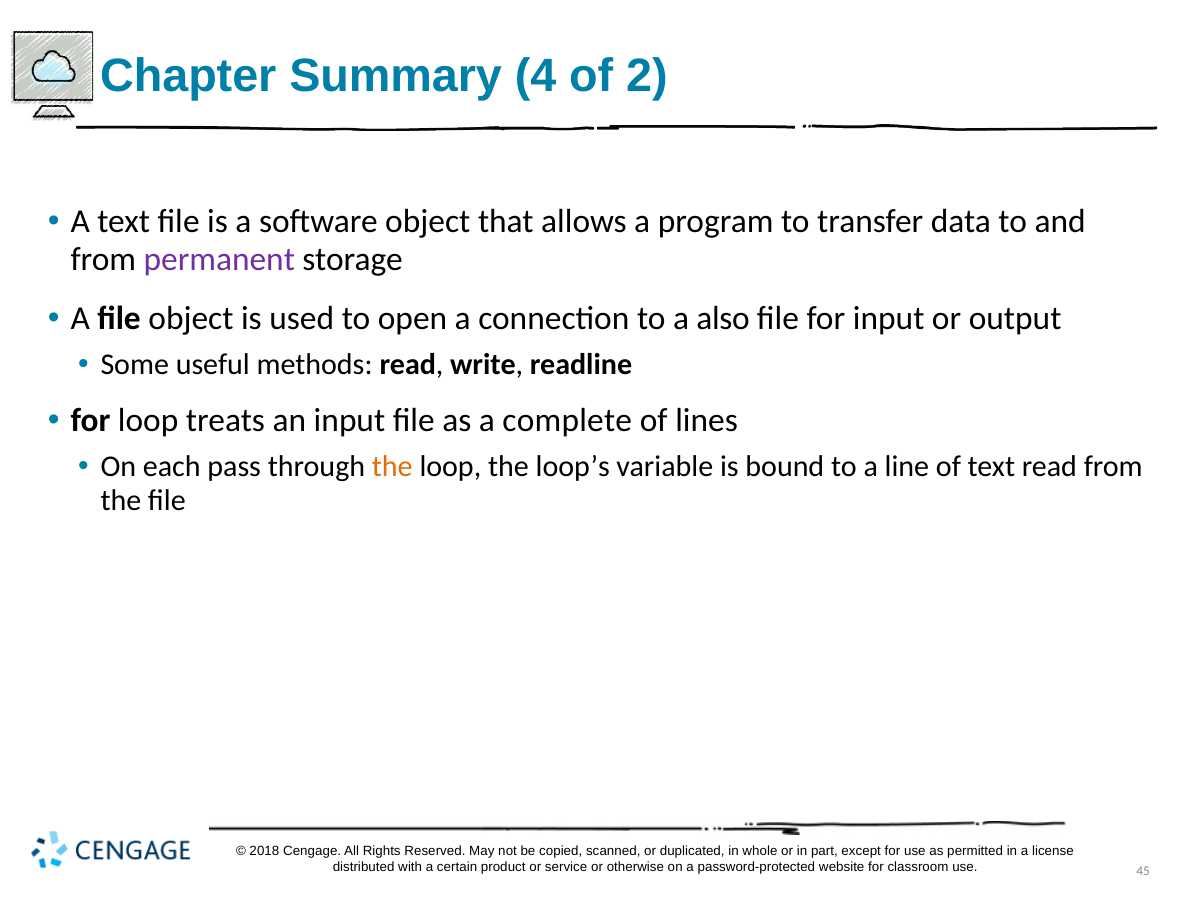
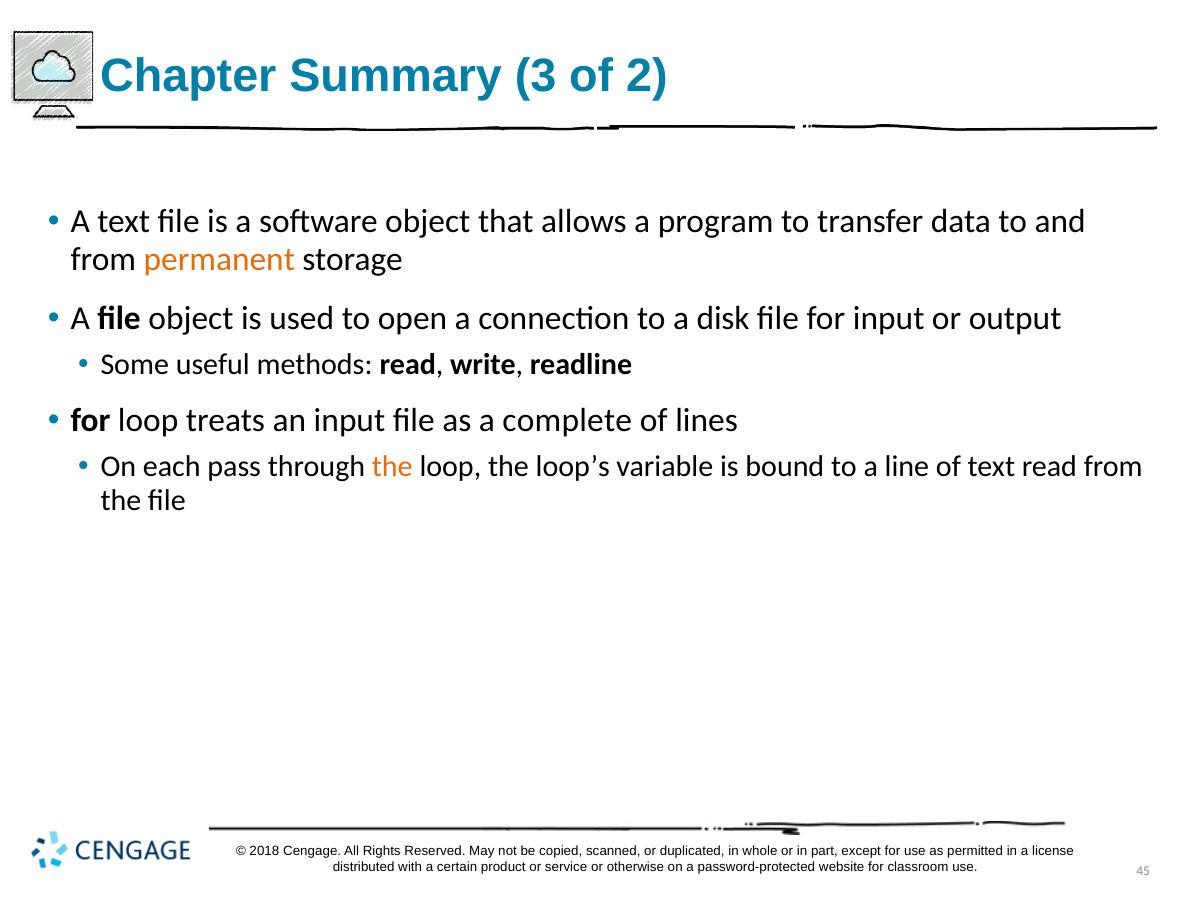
4: 4 -> 3 (536, 76)
permanent colour: purple -> orange (219, 260)
also: also -> disk (723, 318)
